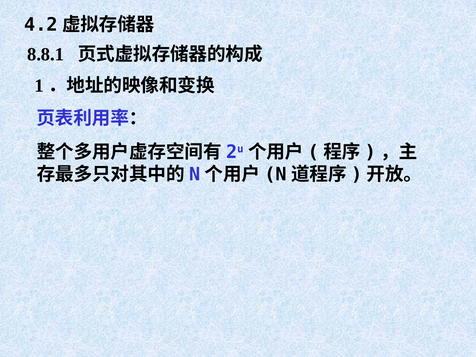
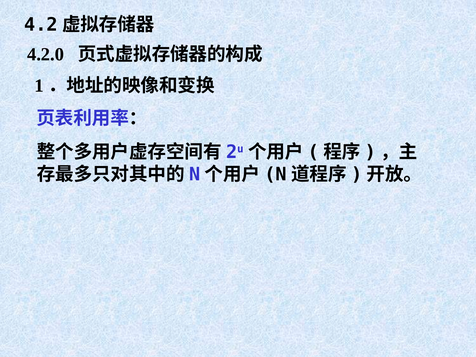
8.8.1: 8.8.1 -> 4.2.0 (46, 55)
